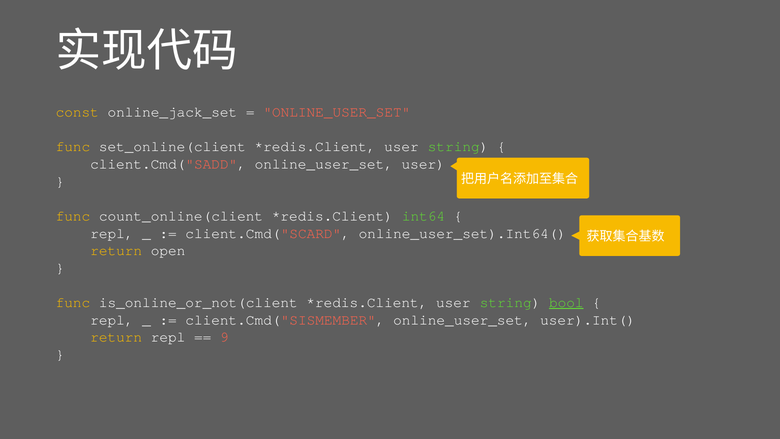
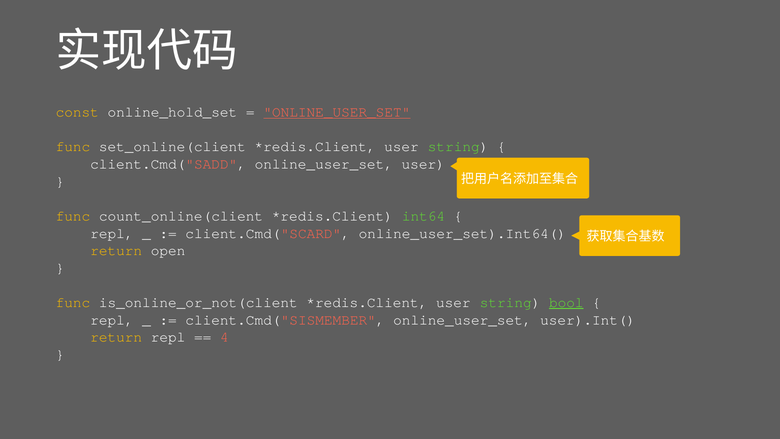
online_jack_set: online_jack_set -> online_hold_set (172, 112)
ONLINE_USER_SET underline: none -> present (337, 112)
9: 9 -> 4 (224, 337)
